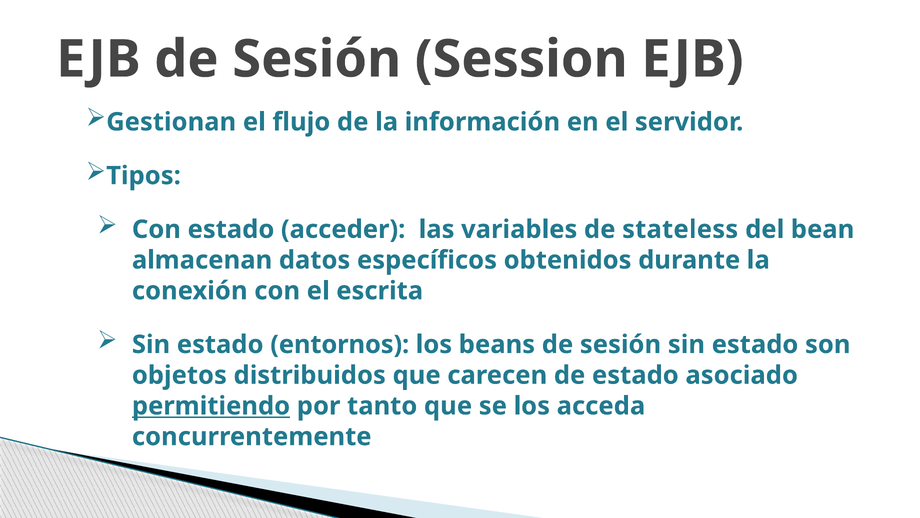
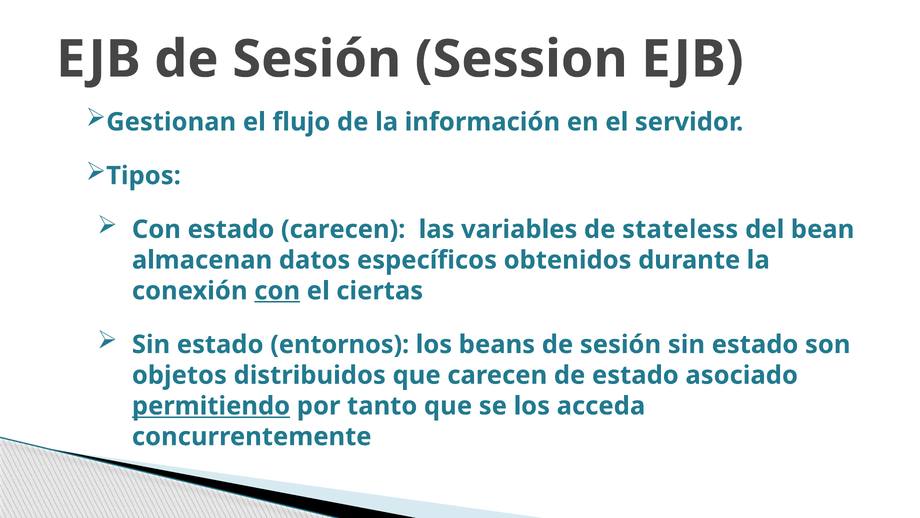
estado acceder: acceder -> carecen (343, 229)
con underline: none -> present (277, 291)
escrita: escrita -> ciertas (380, 291)
